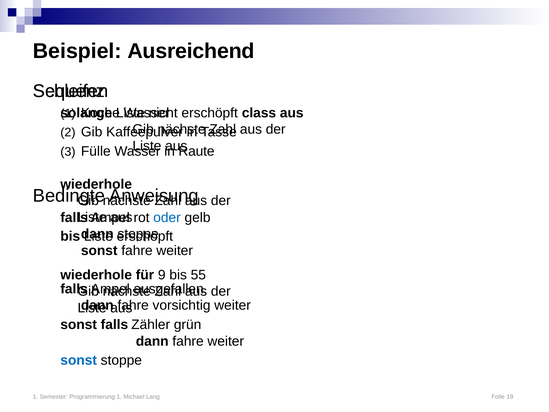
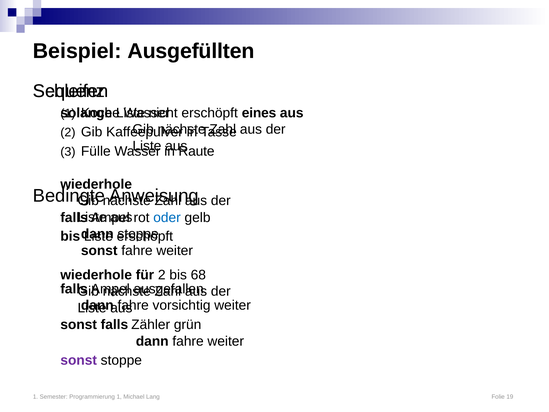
Ausreichend: Ausreichend -> Ausgefüllten (191, 51)
class: class -> eines (259, 113)
für 9: 9 -> 2 (162, 275)
55: 55 -> 68 (198, 275)
sonst colour: blue -> purple (79, 360)
